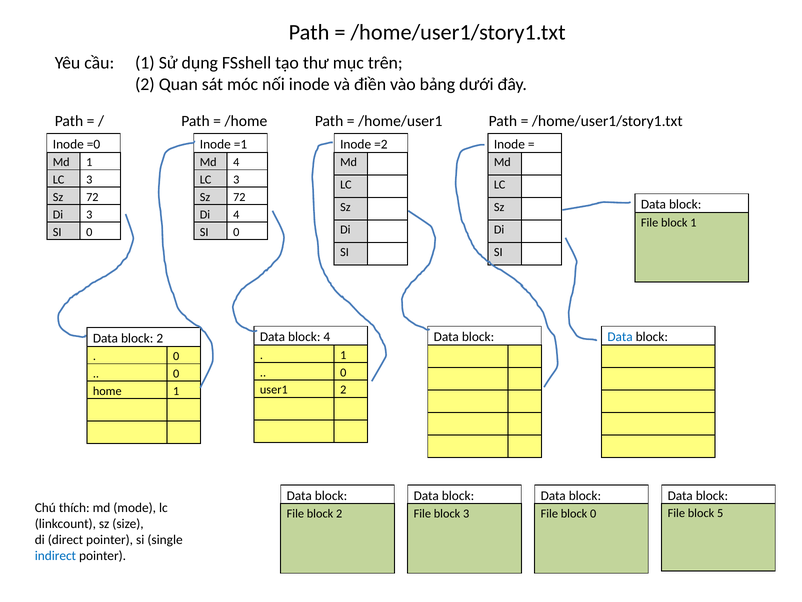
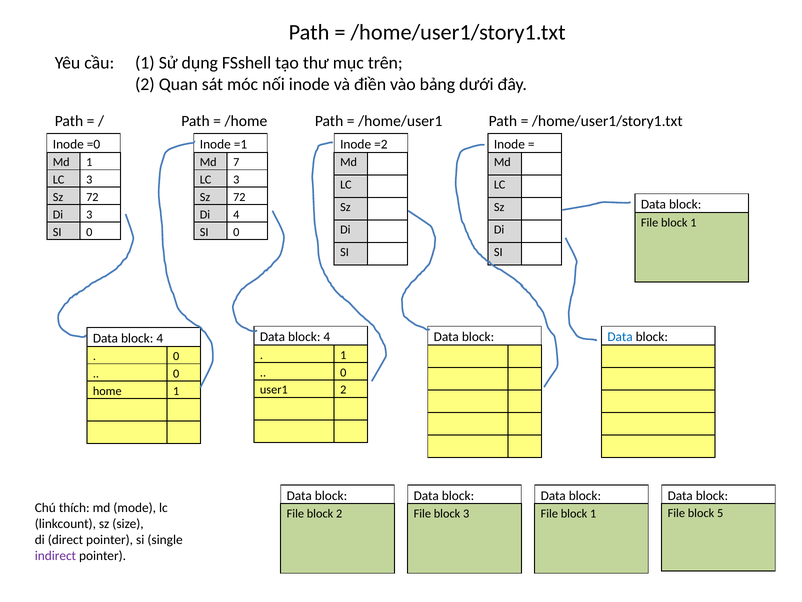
Md 4: 4 -> 7 (236, 162)
2: 2 -> 4 (160, 338)
0: 0 -> 1 (593, 513)
indirect colour: blue -> purple (55, 556)
